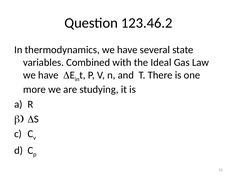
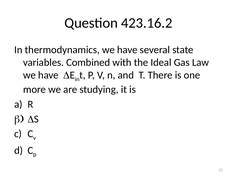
123.46.2: 123.46.2 -> 423.16.2 (147, 23)
